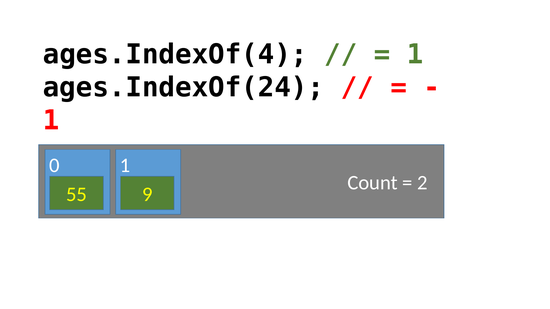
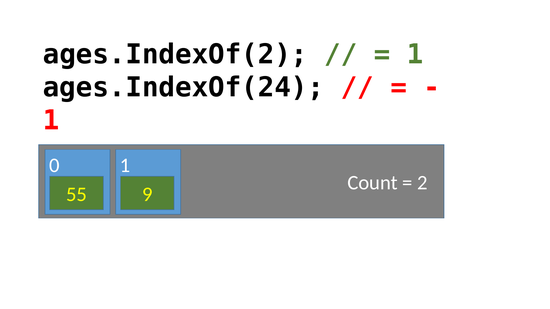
ages.IndexOf(4: ages.IndexOf(4 -> ages.IndexOf(2 (175, 54)
